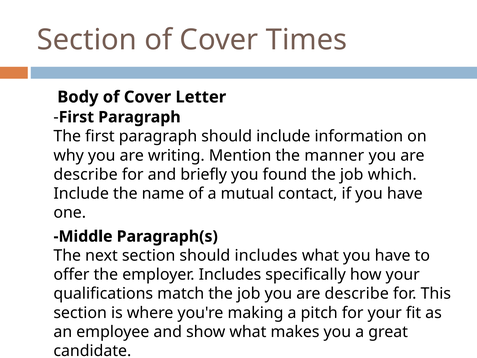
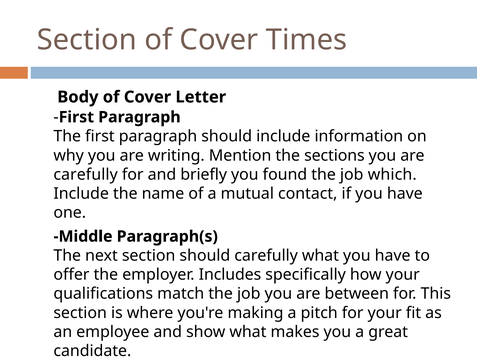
manner: manner -> sections (334, 155)
describe: describe -> carefully (86, 174)
should includes: includes -> carefully (266, 255)
job you are describe: describe -> between (357, 294)
